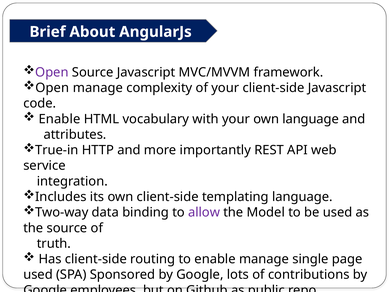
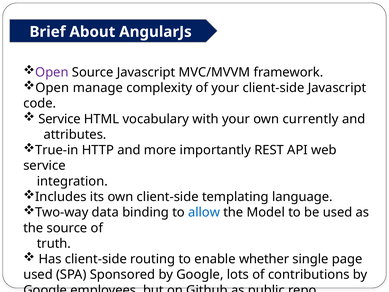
Enable: Enable -> Service (60, 119)
own language: language -> currently (311, 119)
allow colour: purple -> blue (204, 212)
enable manage: manage -> whether (264, 259)
